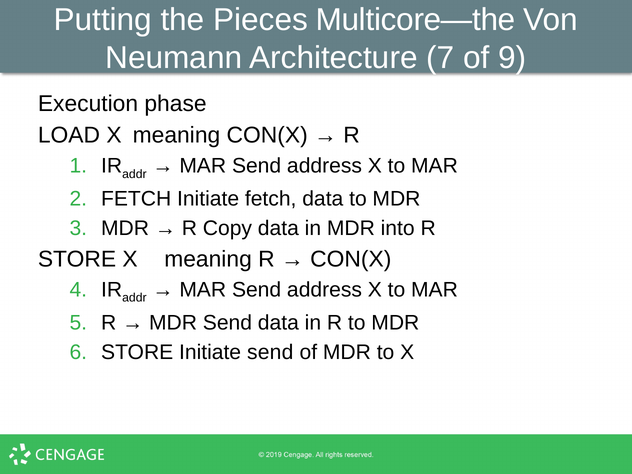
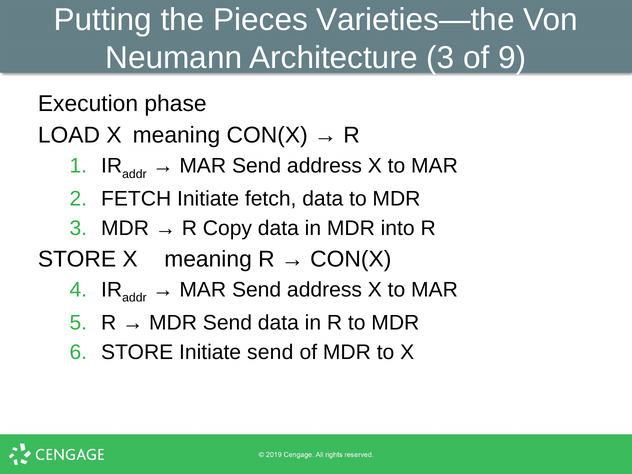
Multicore—the: Multicore—the -> Varieties—the (415, 20)
Architecture 7: 7 -> 3 (440, 58)
